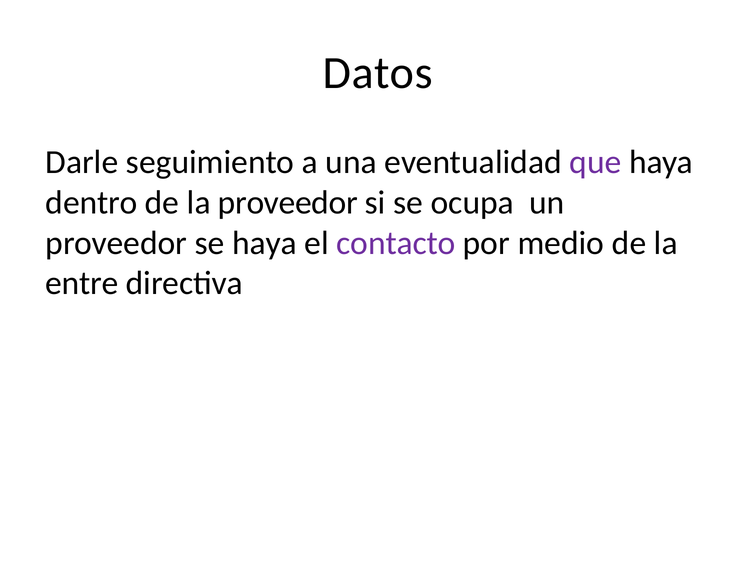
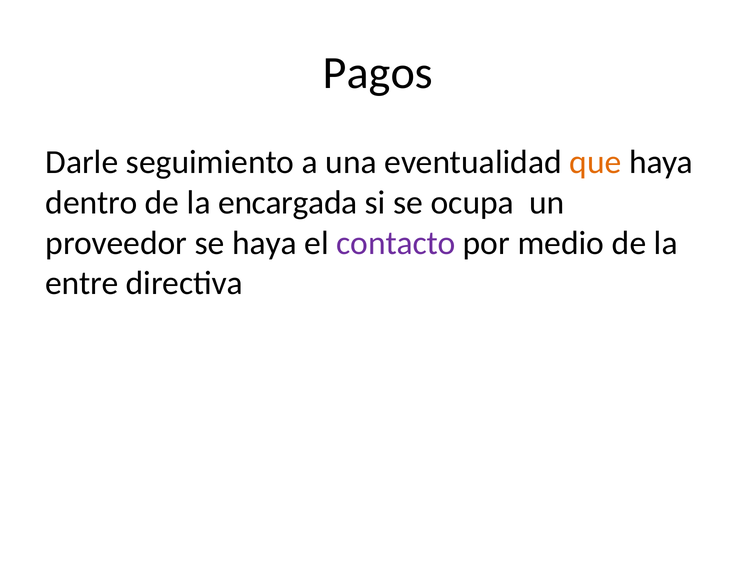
Datos: Datos -> Pagos (378, 73)
que colour: purple -> orange (595, 162)
la proveedor: proveedor -> encargada (288, 203)
